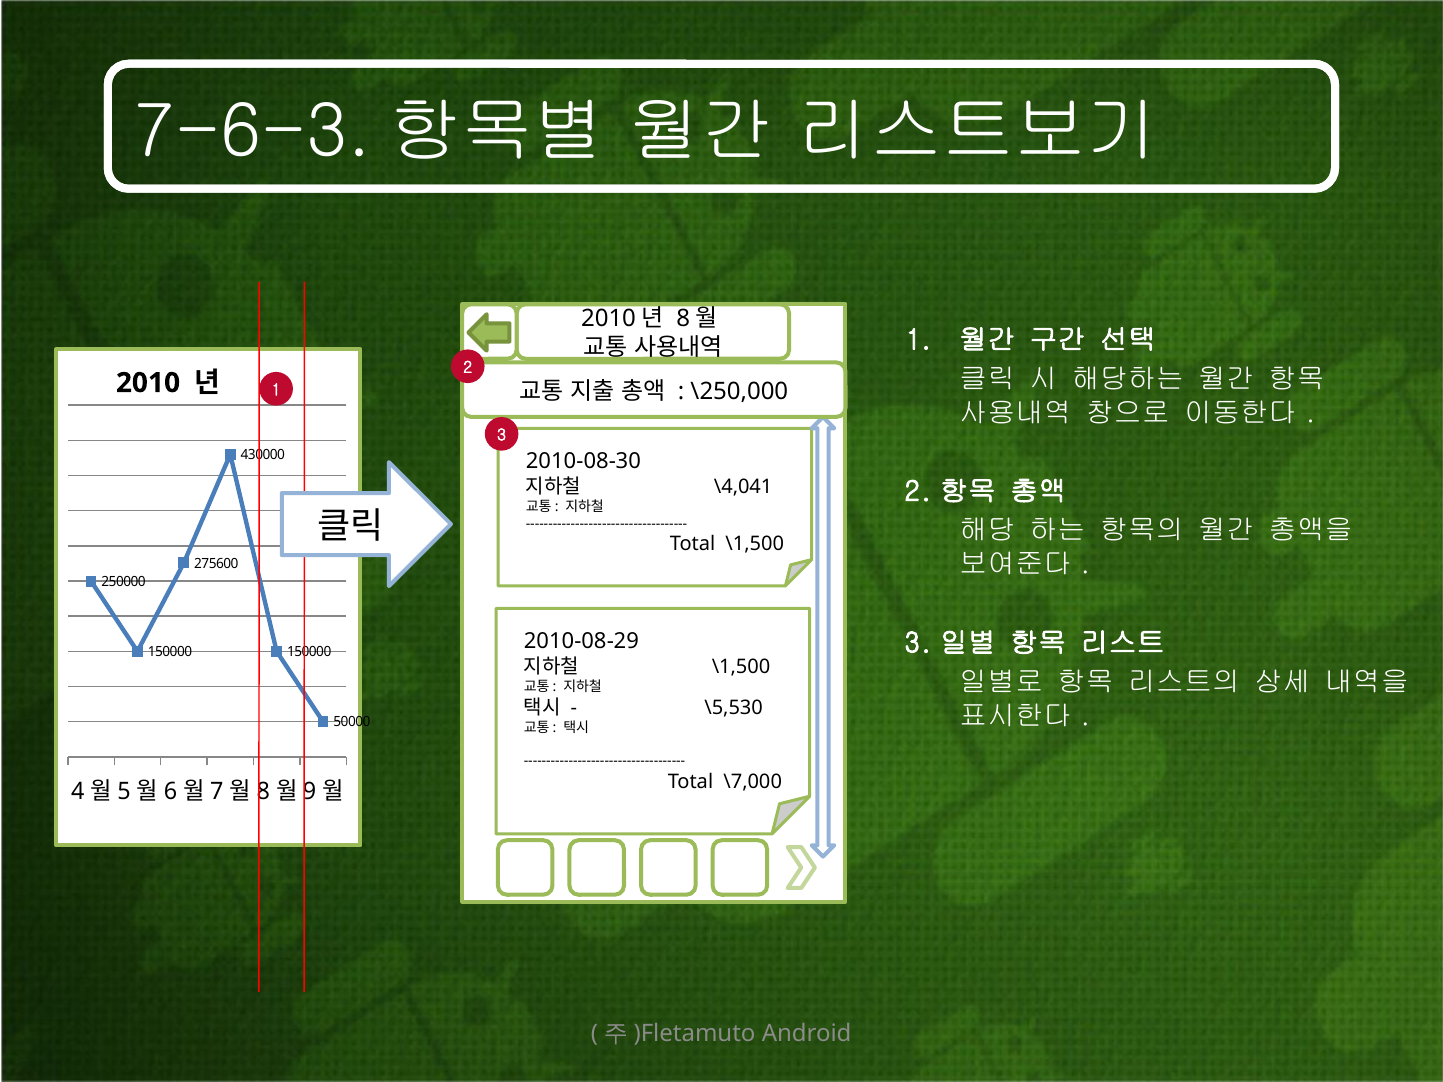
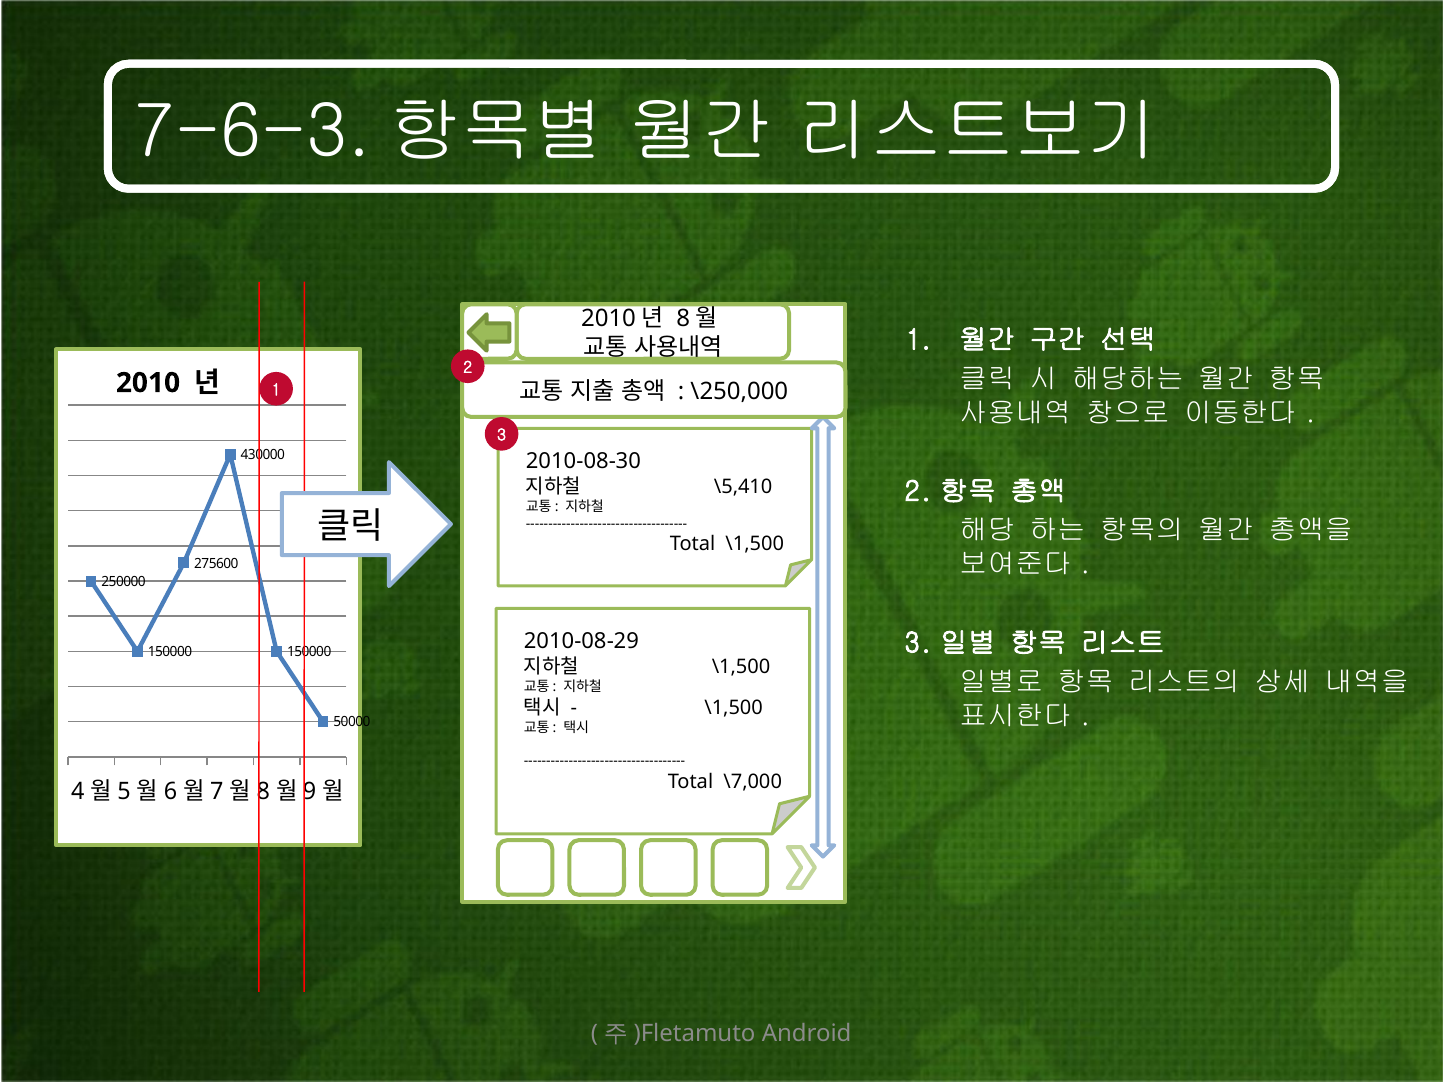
\4,041: \4,041 -> \5,410 (743, 487)
\5,530: \5,530 -> \1,500 (734, 708)
